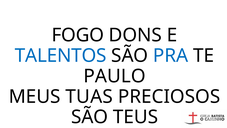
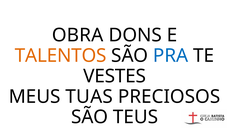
FOGO: FOGO -> OBRA (78, 35)
TALENTOS colour: blue -> orange (61, 55)
PAULO: PAULO -> VESTES (115, 76)
